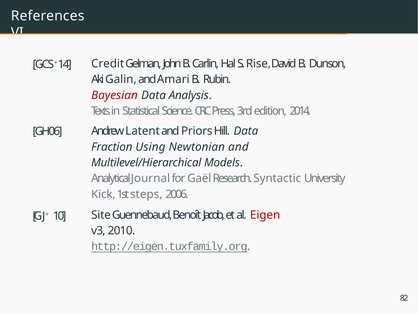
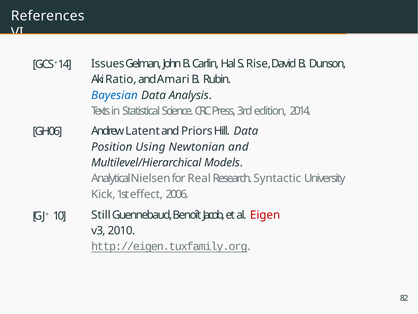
Credit: Credit -> Issues (108, 64)
Galin: Galin -> Ratio (121, 79)
Bayesian colour: red -> blue (114, 95)
Fraction: Fraction -> Position (112, 147)
Journal: Journal -> Nielsen (151, 178)
Gaël: Gaël -> Real (199, 178)
steps: steps -> effect (146, 194)
Site: Site -> Still (101, 215)
